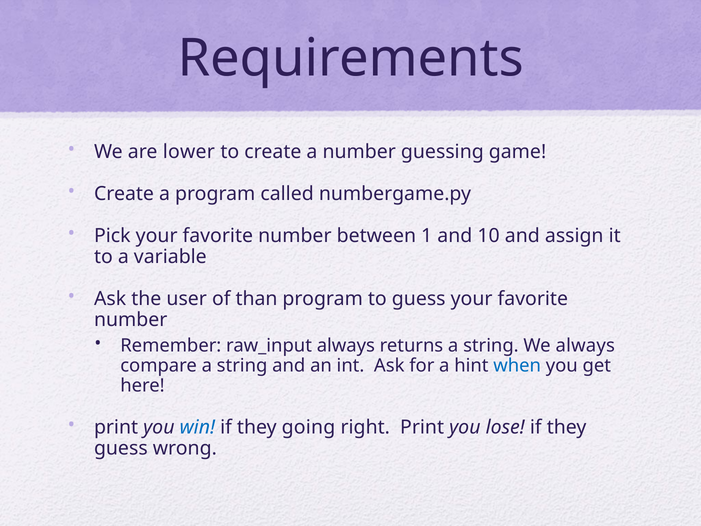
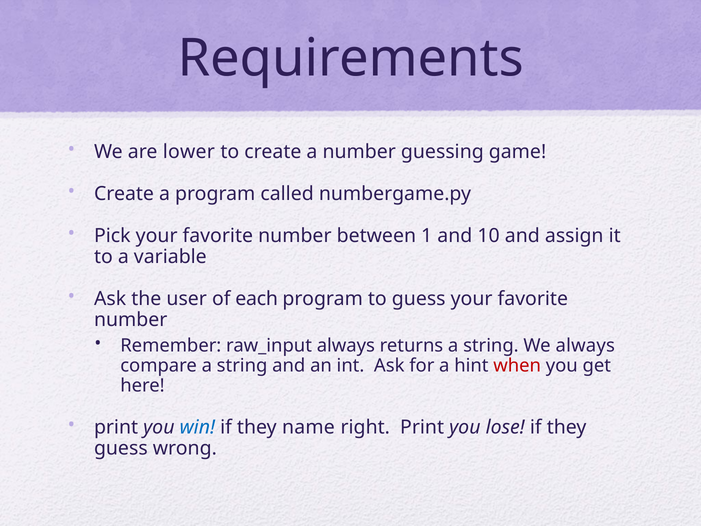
than: than -> each (257, 299)
when colour: blue -> red (517, 365)
going: going -> name (308, 427)
